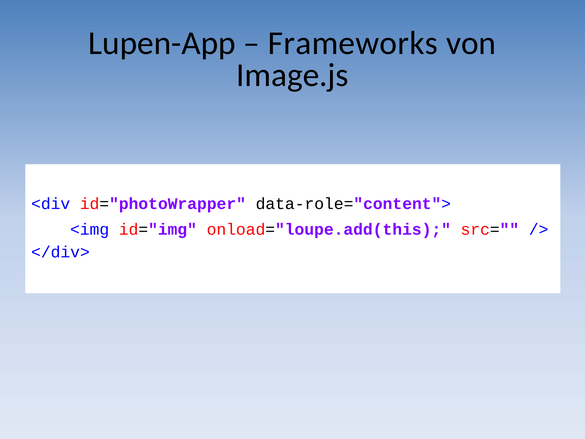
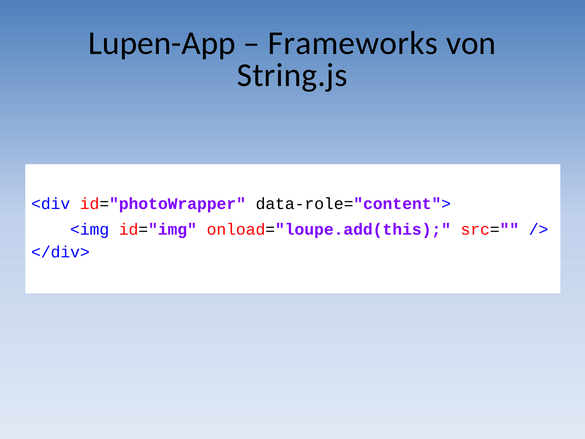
Image.js: Image.js -> String.js (292, 75)
